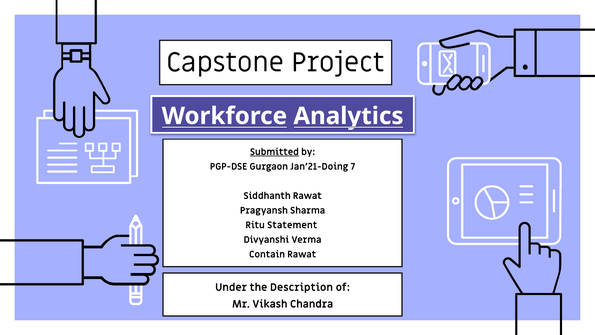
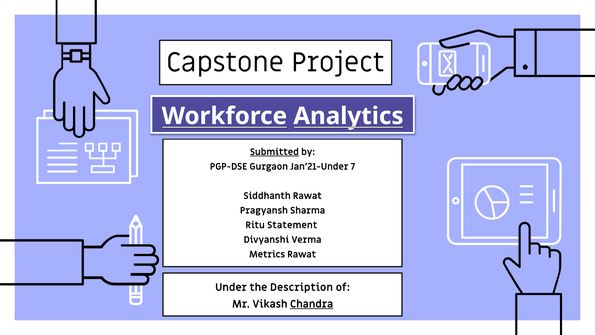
Jan’21-Doing: Jan’21-Doing -> Jan’21-Under (319, 166)
Contain: Contain -> Metrics (267, 254)
Chandra underline: none -> present (312, 304)
